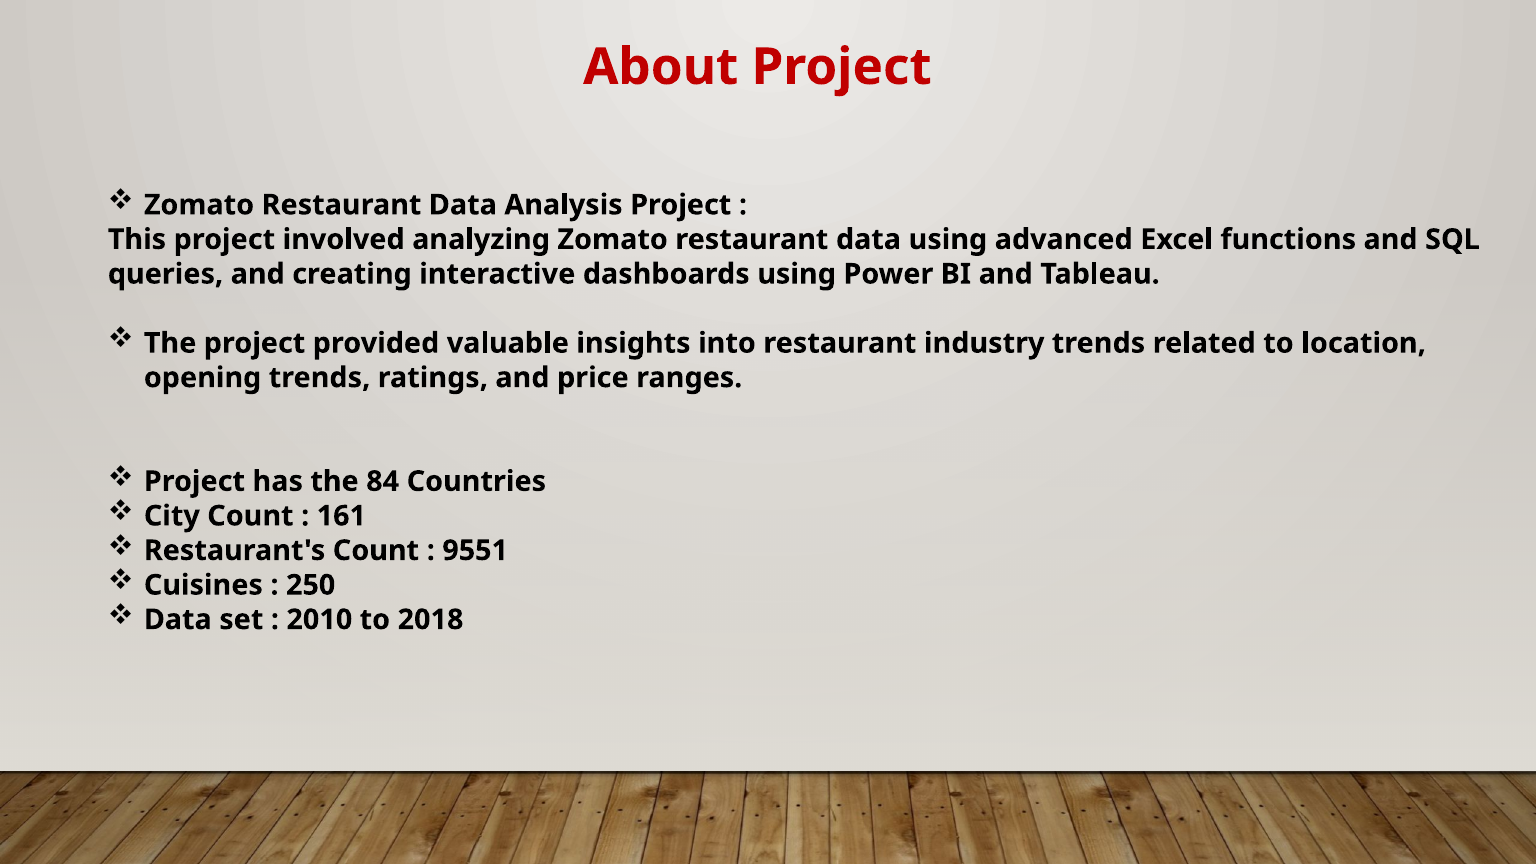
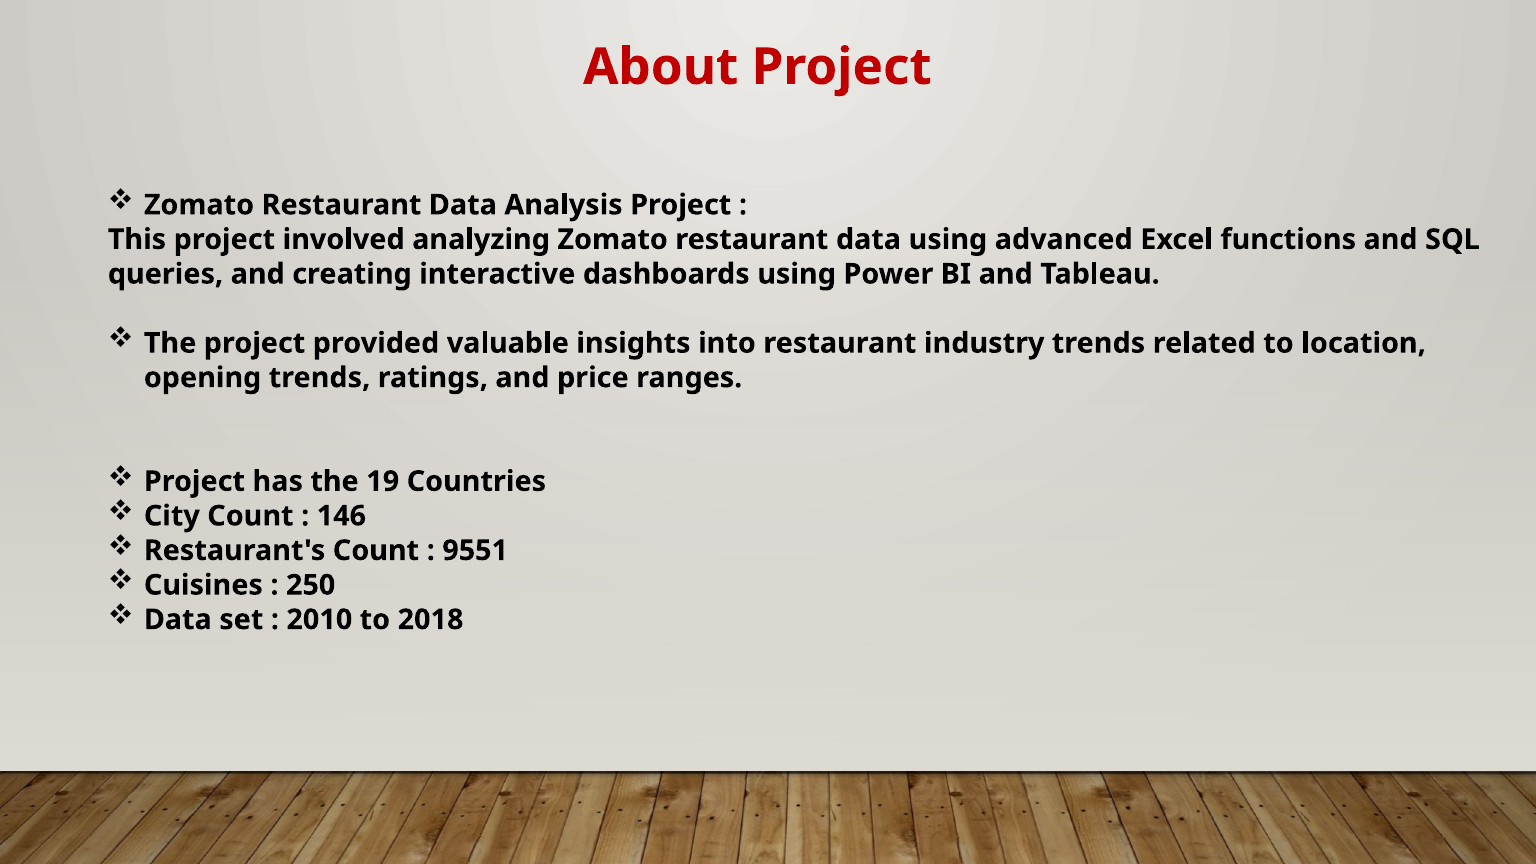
84: 84 -> 19 (383, 481)
161: 161 -> 146 (341, 516)
